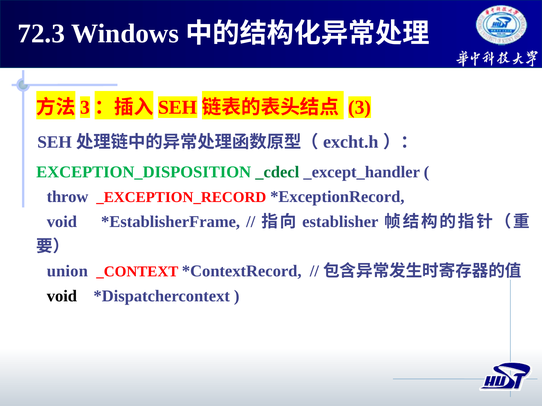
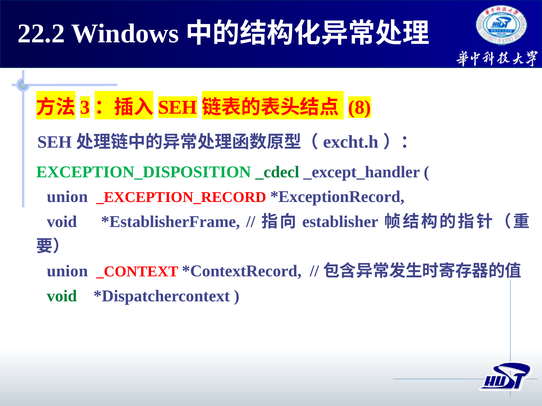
72.3: 72.3 -> 22.2 (41, 34)
3: 3 -> 8 (360, 108)
throw: throw -> union (67, 197)
void colour: black -> green (62, 296)
